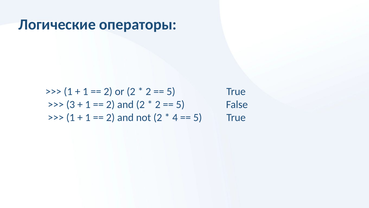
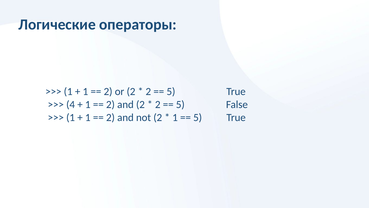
3: 3 -> 4 (71, 104)
4: 4 -> 1 (175, 117)
